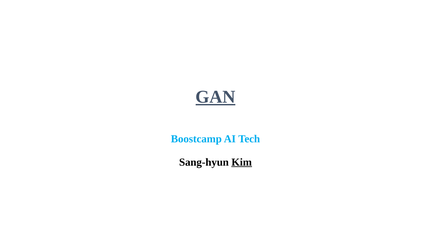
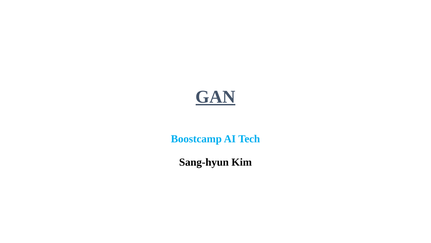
Kim underline: present -> none (242, 162)
